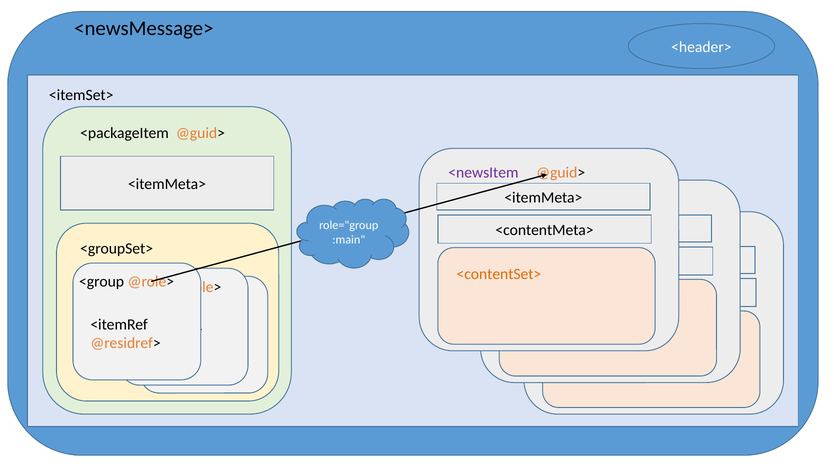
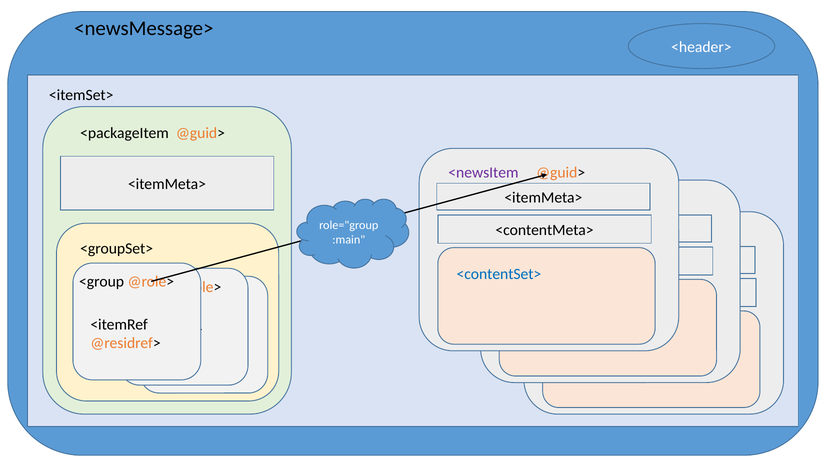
<contentSet> colour: orange -> blue (499, 274)
